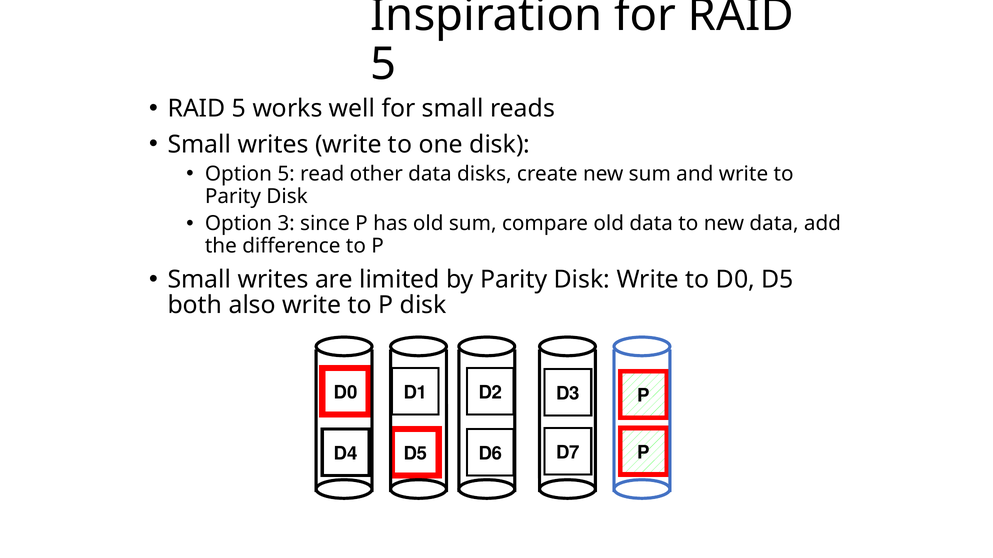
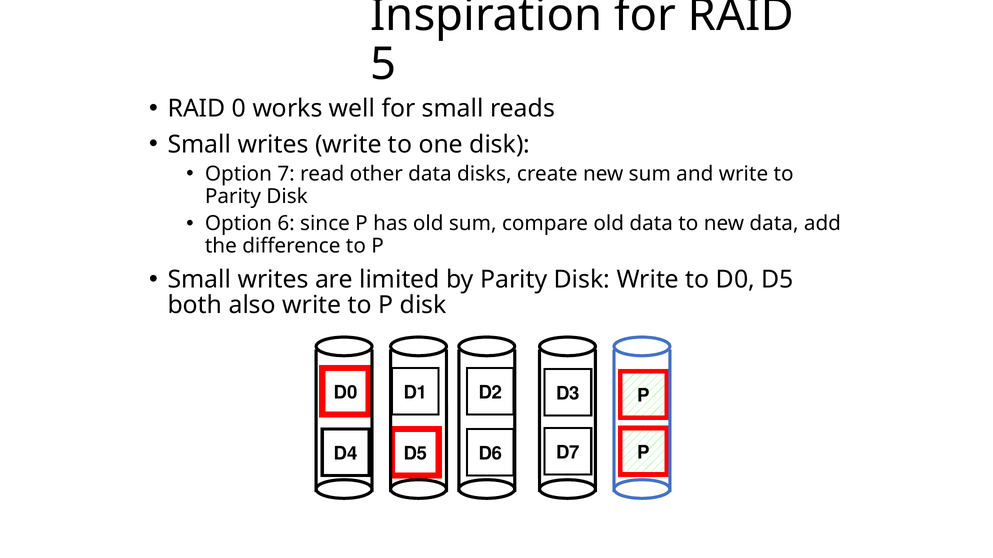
5: 5 -> 0 (239, 109)
Option 5: 5 -> 7 (286, 174)
3: 3 -> 6 (286, 224)
